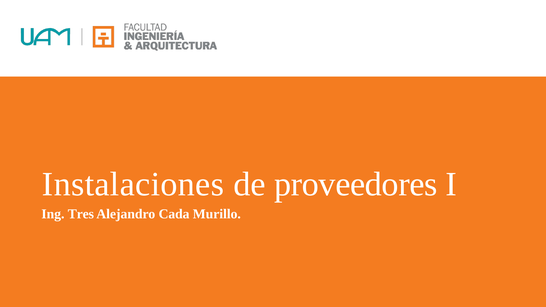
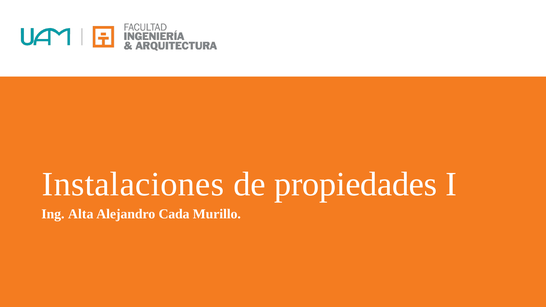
proveedores: proveedores -> propiedades (356, 184)
Tres: Tres -> Alta (81, 214)
